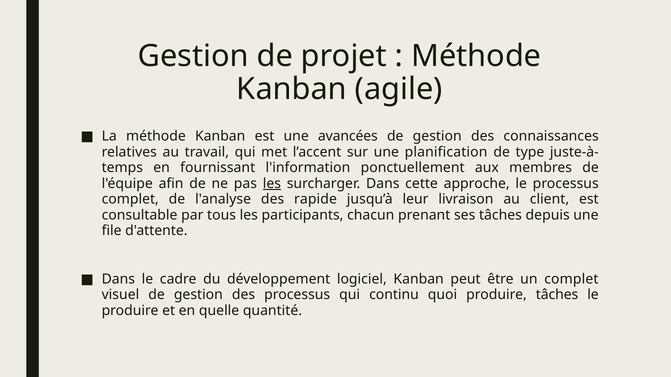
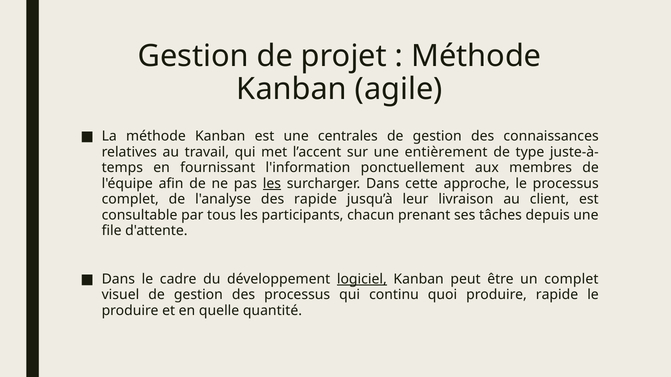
avancées: avancées -> centrales (348, 136)
planification: planification -> entièrement (446, 152)
logiciel underline: none -> present (362, 279)
produire tâches: tâches -> rapide (557, 295)
